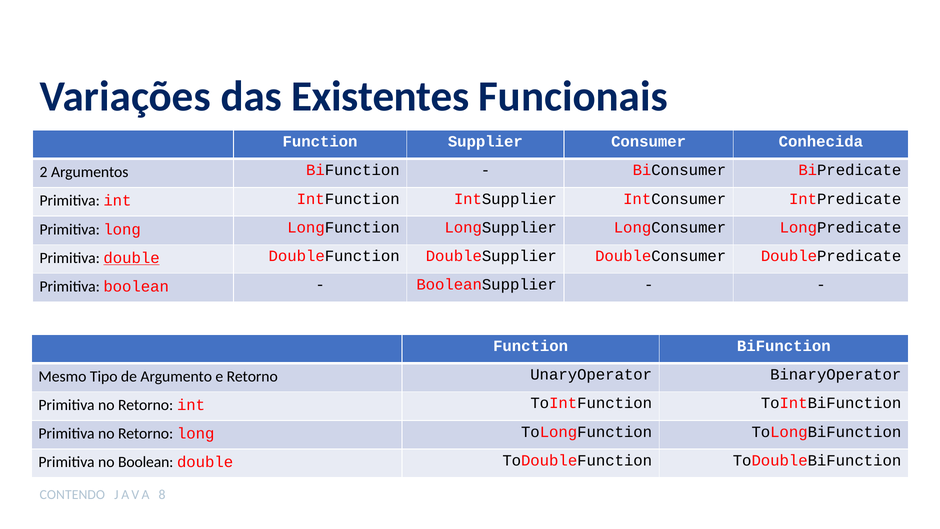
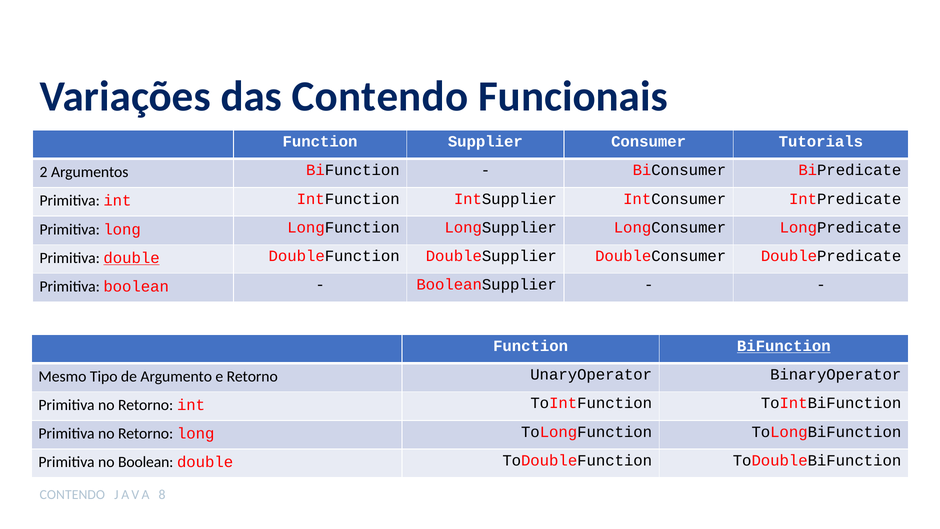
das Existentes: Existentes -> Contendo (380, 96)
Conhecida: Conhecida -> Tutorials (821, 142)
BiFunction underline: none -> present (784, 346)
